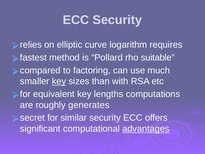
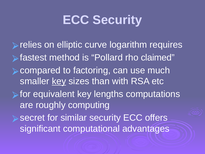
suitable: suitable -> claimed (158, 57)
generates: generates -> computing (89, 105)
advantages underline: present -> none (146, 129)
